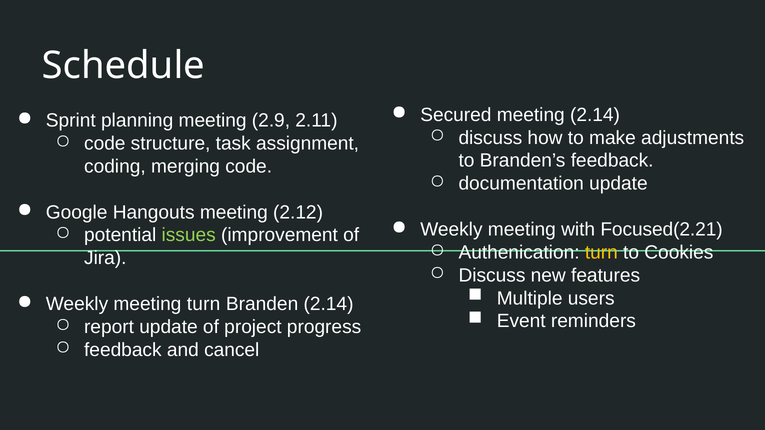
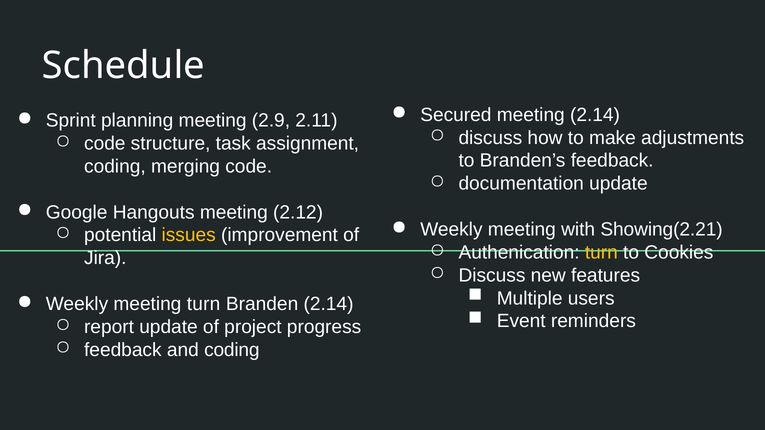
Focused(2.21: Focused(2.21 -> Showing(2.21 (662, 230)
issues colour: light green -> yellow (189, 235)
and cancel: cancel -> coding (232, 350)
